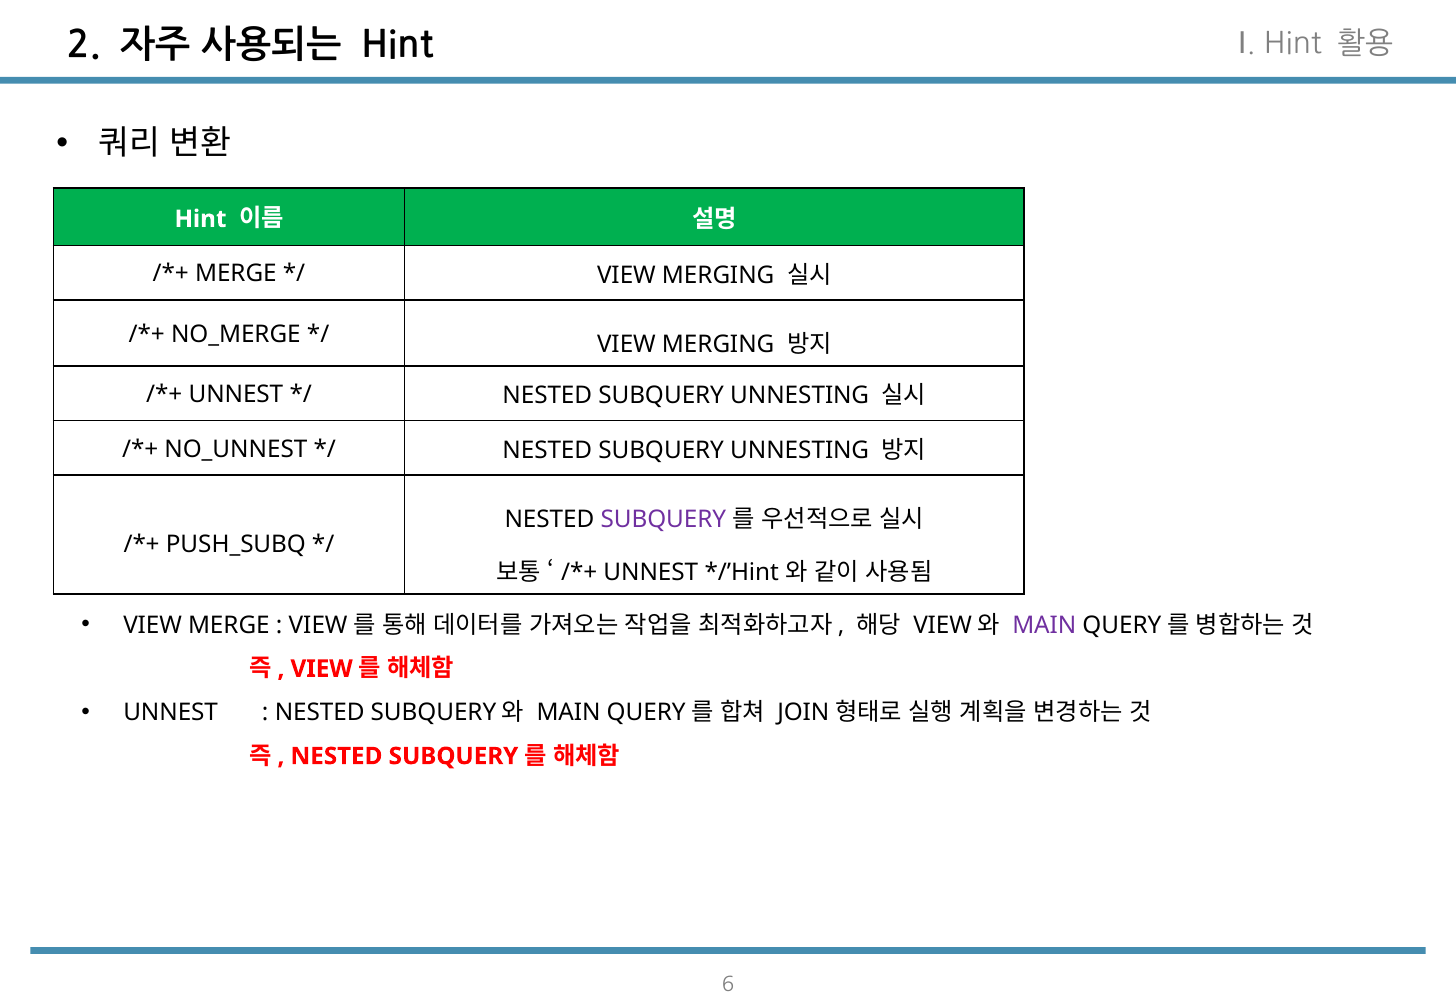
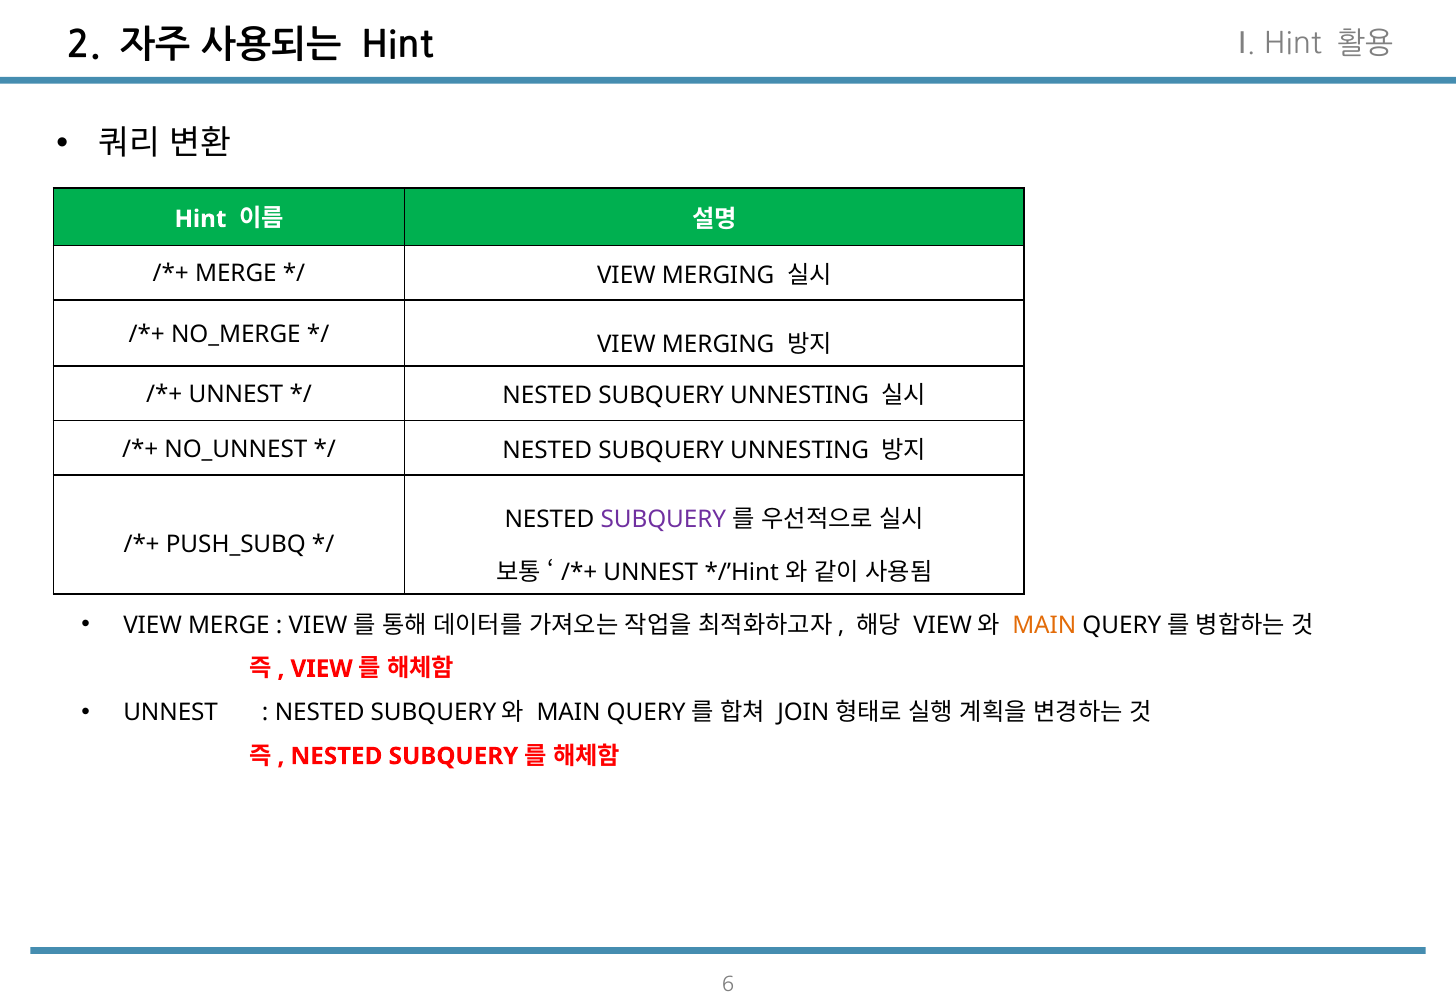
MAIN colour: purple -> orange (1044, 625)
